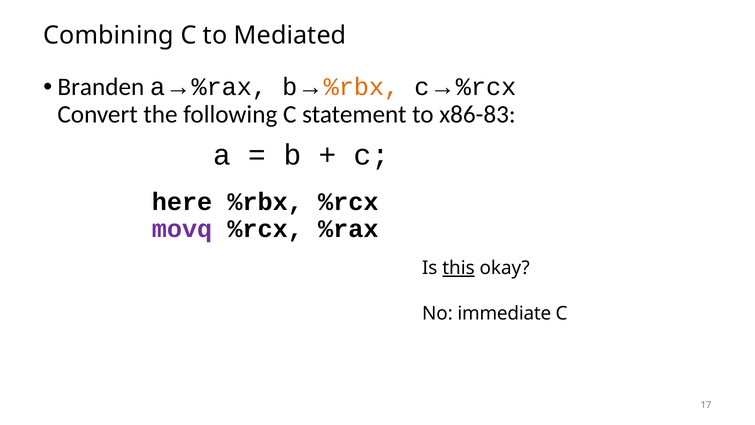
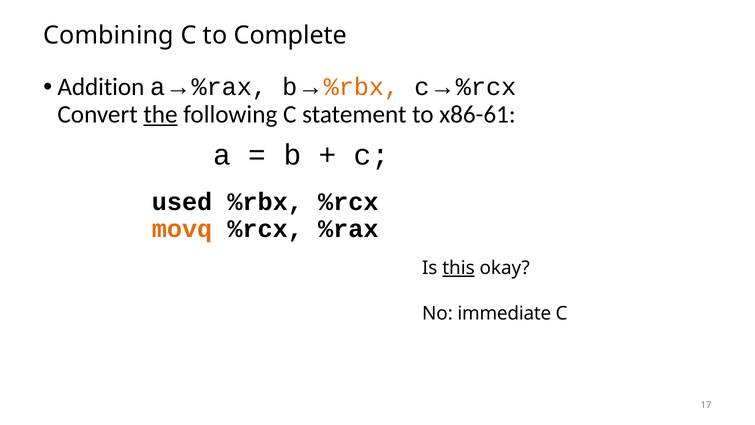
Mediated: Mediated -> Complete (290, 35)
Branden: Branden -> Addition (101, 87)
the underline: none -> present (161, 114)
x86-83: x86-83 -> x86-61 (477, 114)
here: here -> used (182, 202)
movq colour: purple -> orange (182, 229)
